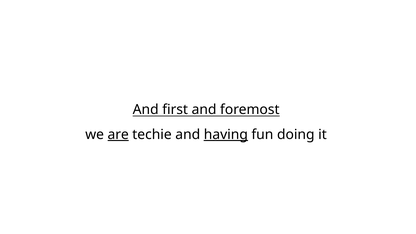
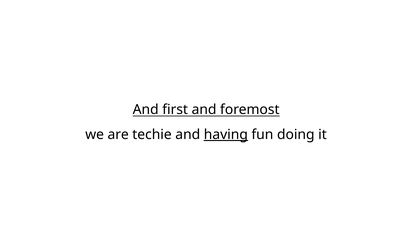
are underline: present -> none (118, 135)
